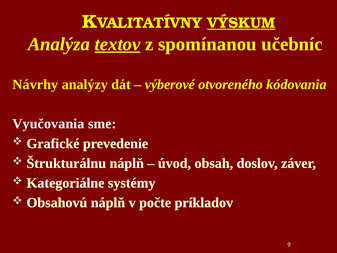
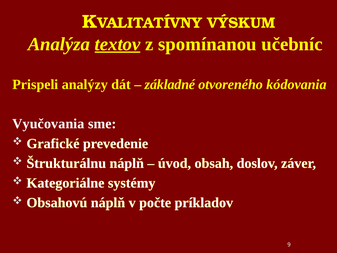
VÝSKUM underline: present -> none (241, 23)
Návrhy: Návrhy -> Prispeli (35, 84)
výberové: výberové -> základné (170, 84)
